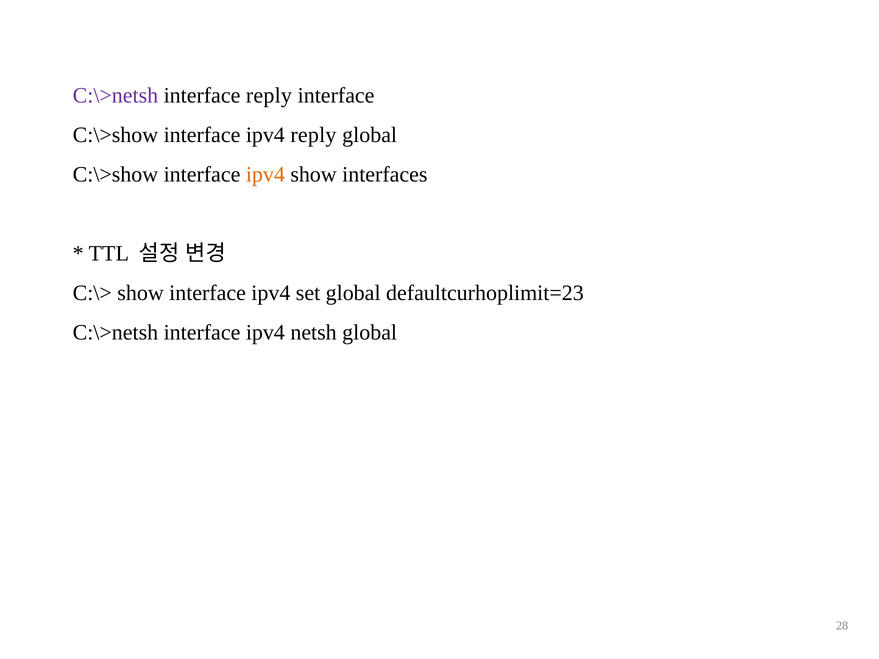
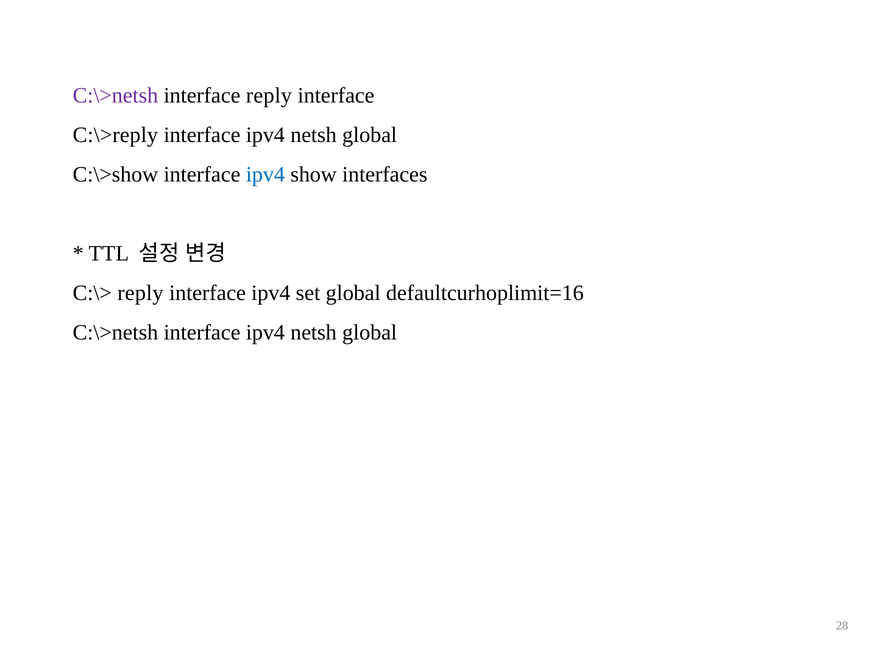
C:\>show: C:\>show -> C:\>reply (115, 135)
reply: reply -> netsh (314, 135)
ipv4 colour: orange -> blue (265, 174)
C:\> show: show -> reply (140, 293)
defaultcurhoplimit=23: defaultcurhoplimit=23 -> defaultcurhoplimit=16 (485, 293)
